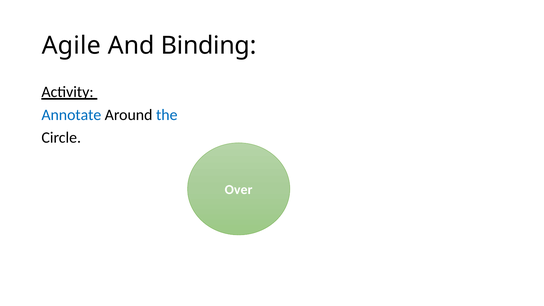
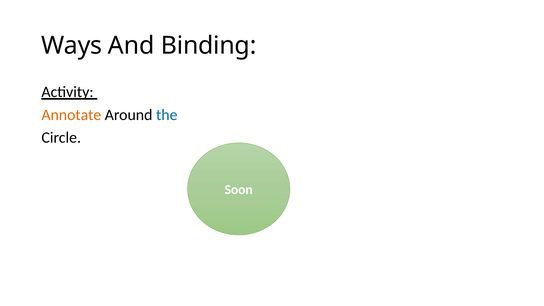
Agile: Agile -> Ways (72, 46)
Annotate colour: blue -> orange (71, 115)
Over: Over -> Soon (239, 190)
